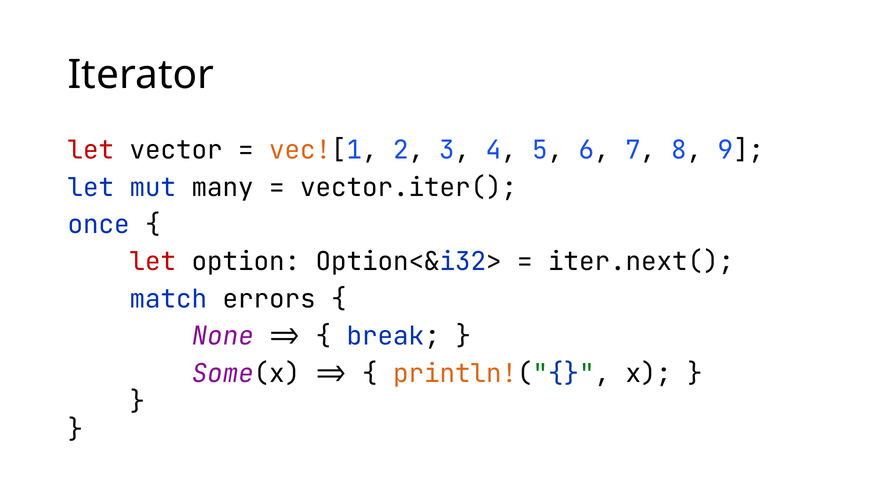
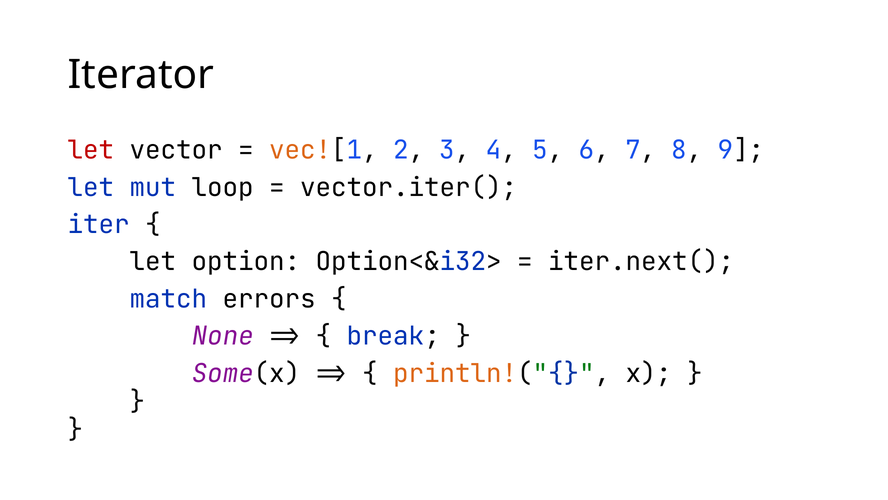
many: many -> loop (223, 187)
once: once -> iter (99, 224)
let colour: red -> black (153, 262)
